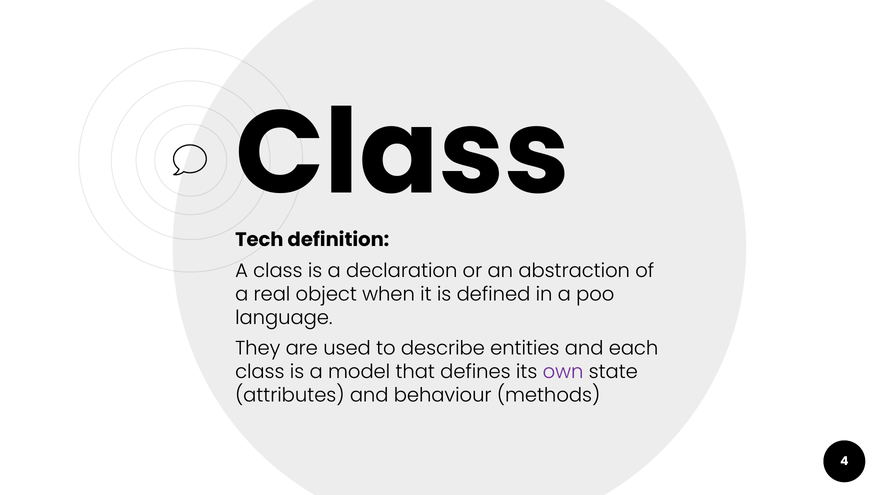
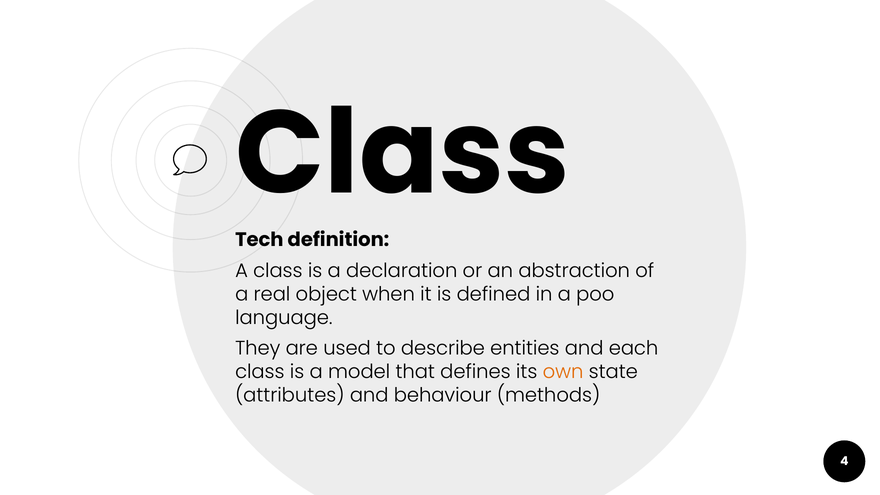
own colour: purple -> orange (563, 372)
